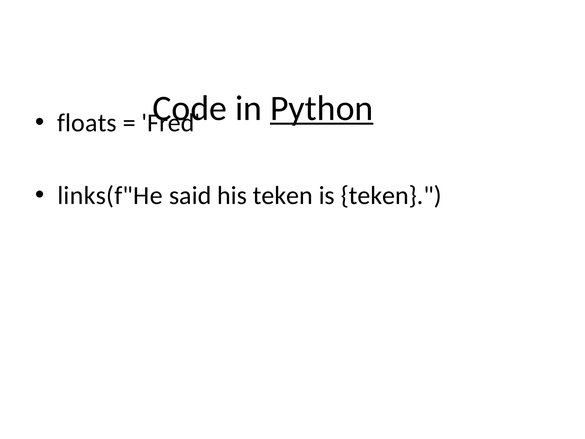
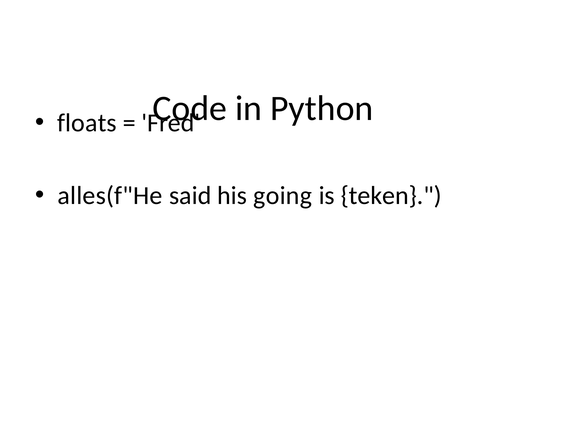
Python underline: present -> none (322, 108)
links(f"He: links(f"He -> alles(f"He (110, 196)
his teken: teken -> going (283, 196)
